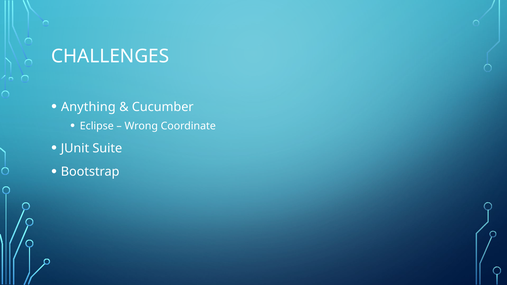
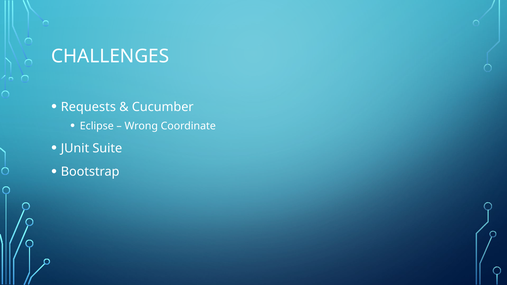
Anything: Anything -> Requests (88, 107)
